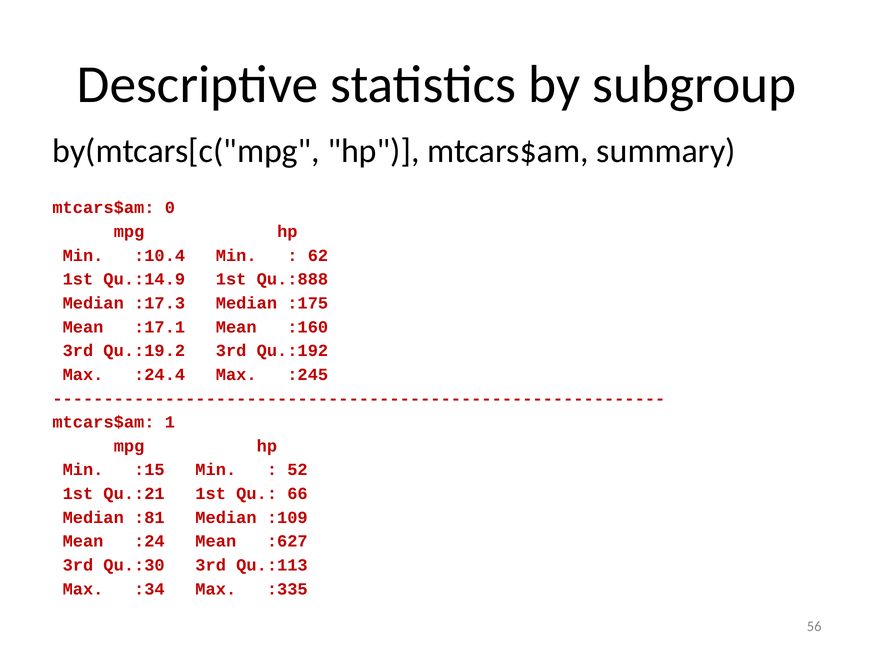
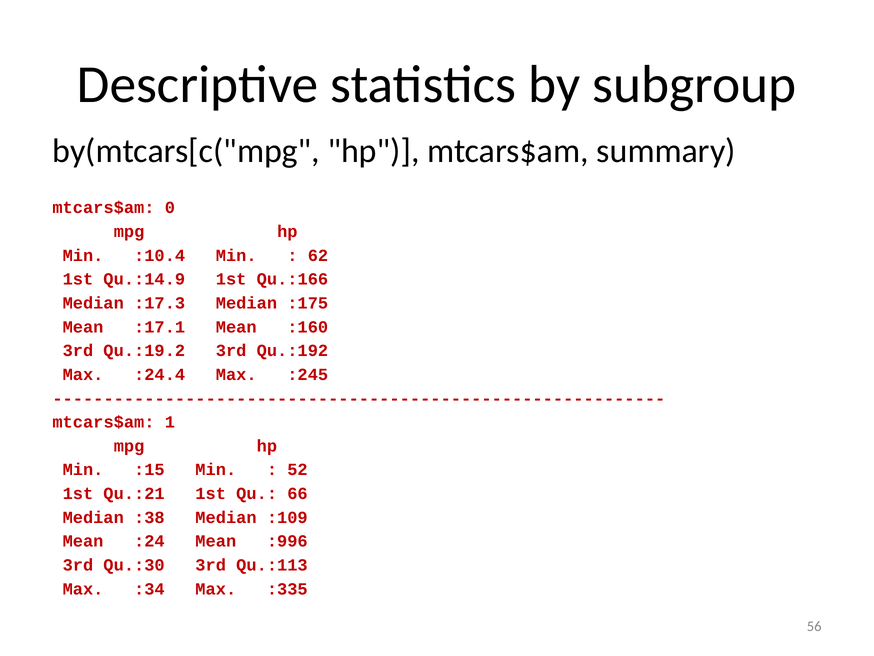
Qu.:888: Qu.:888 -> Qu.:166 (292, 279)
:81: :81 -> :38 (149, 517)
:627: :627 -> :996 (287, 541)
